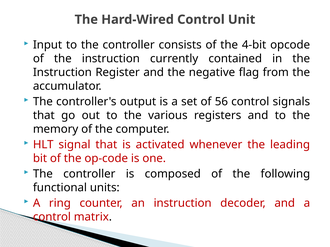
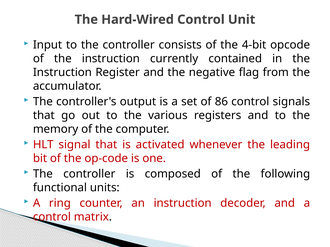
56: 56 -> 86 (221, 102)
